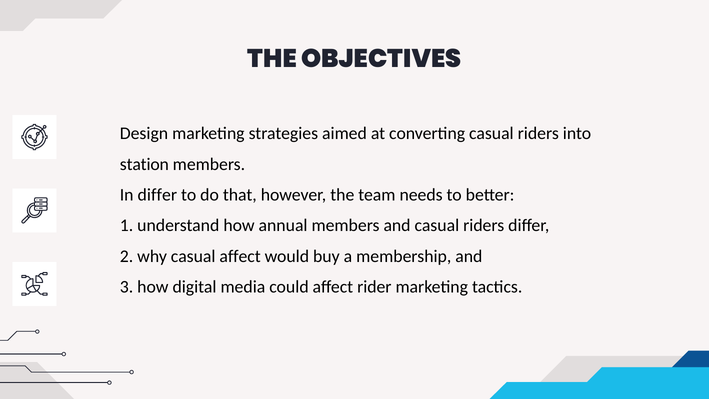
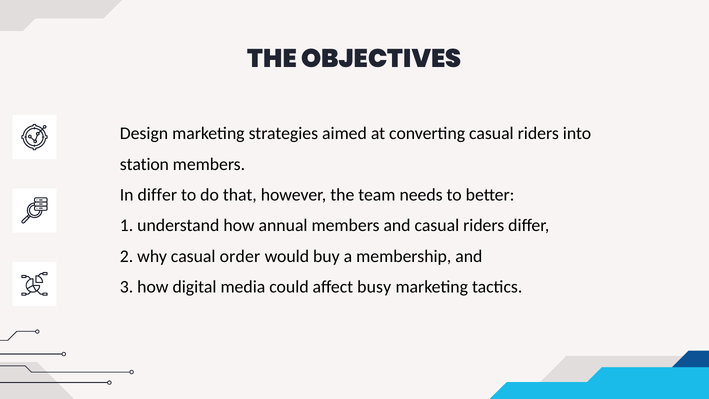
casual affect: affect -> order (240, 256)
rider: rider -> busy (374, 287)
